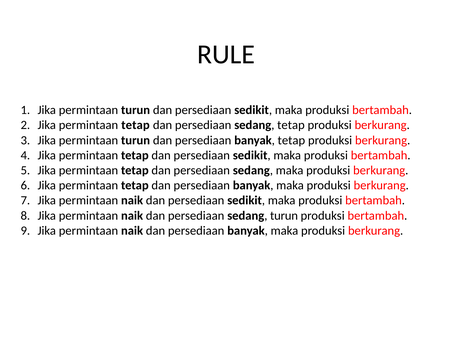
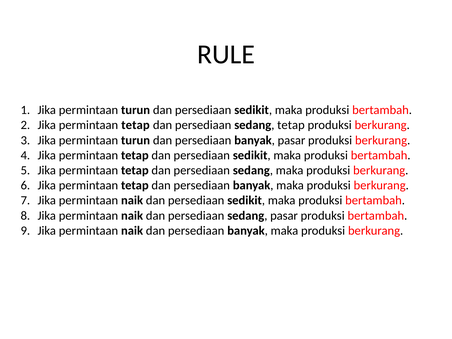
banyak tetap: tetap -> pasar (291, 140)
sedang turun: turun -> pasar (284, 216)
